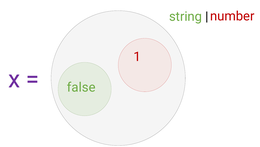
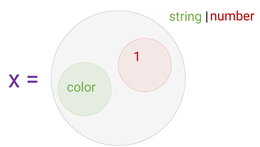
false: false -> color (81, 87)
